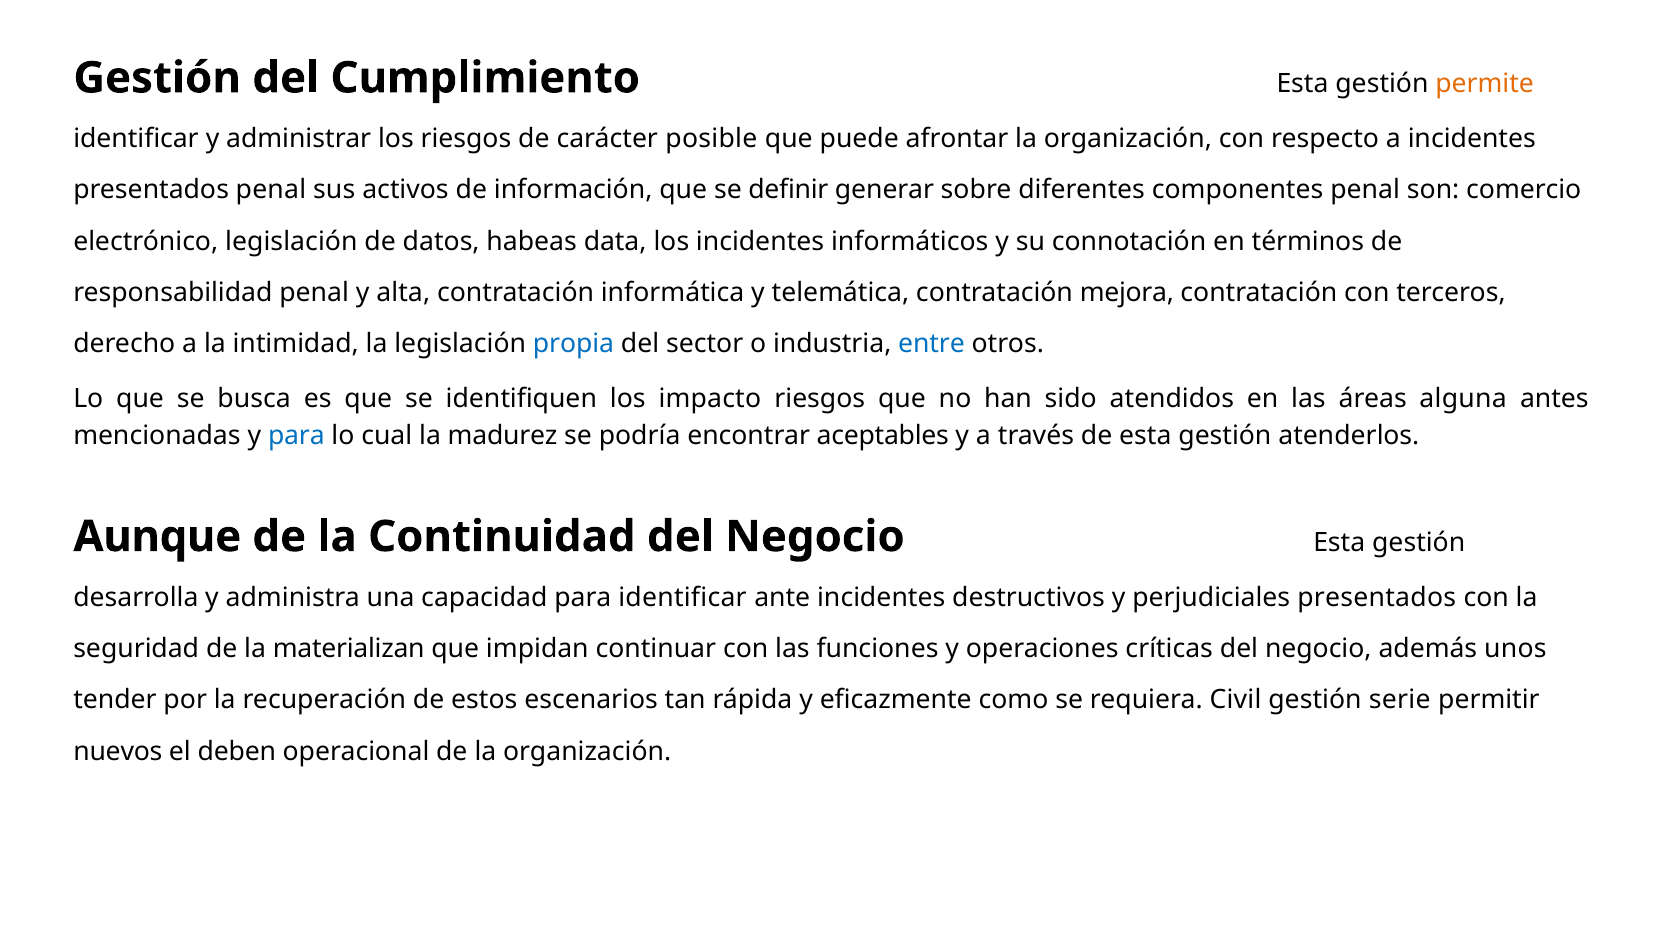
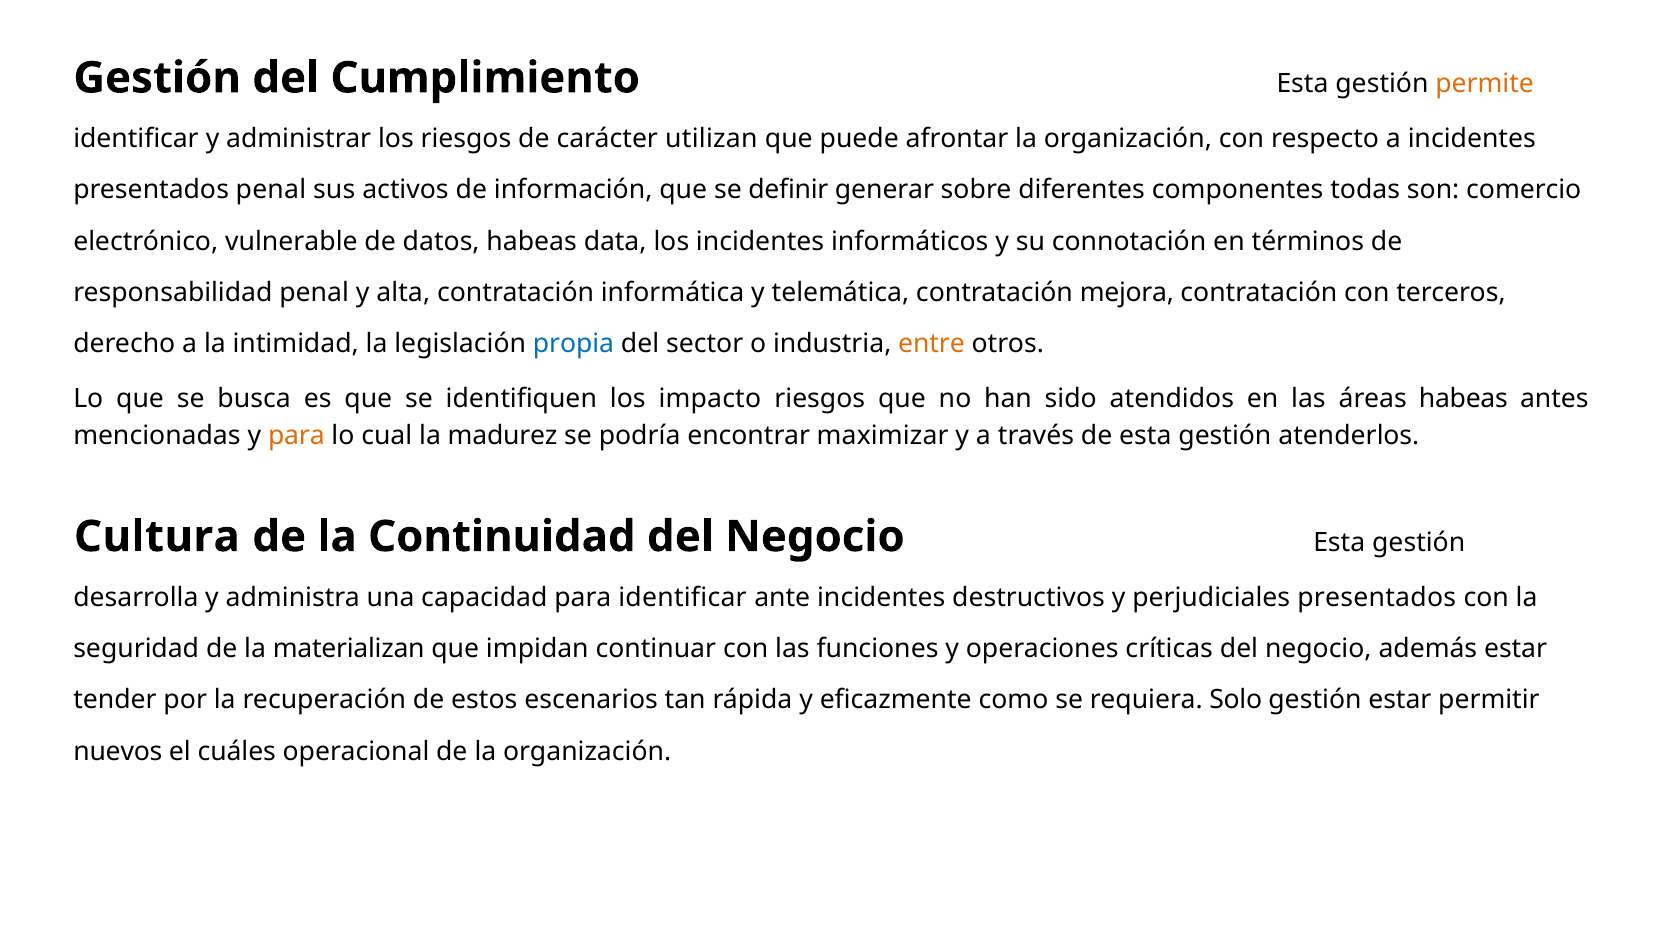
posible: posible -> utilizan (711, 138)
componentes penal: penal -> todas (1365, 190)
electrónico legislación: legislación -> vulnerable (291, 241)
entre colour: blue -> orange (931, 344)
áreas alguna: alguna -> habeas (1463, 399)
para colour: blue -> orange (296, 436)
aceptables: aceptables -> maximizar (883, 436)
Aunque: Aunque -> Cultura (157, 536)
además unos: unos -> estar (1516, 648)
Civil: Civil -> Solo (1236, 700)
gestión serie: serie -> estar (1400, 700)
deben: deben -> cuáles (237, 751)
